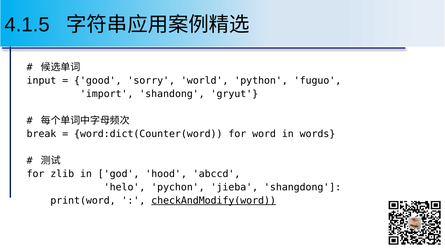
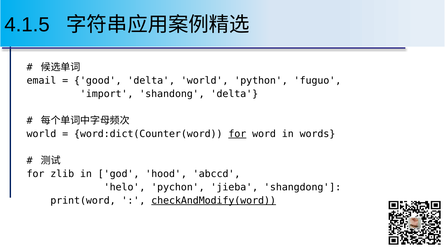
input: input -> email (41, 81)
good sorry: sorry -> delta (151, 81)
shandong gryut: gryut -> delta (234, 94)
break: break -> world (41, 134)
for underline: none -> present (237, 134)
